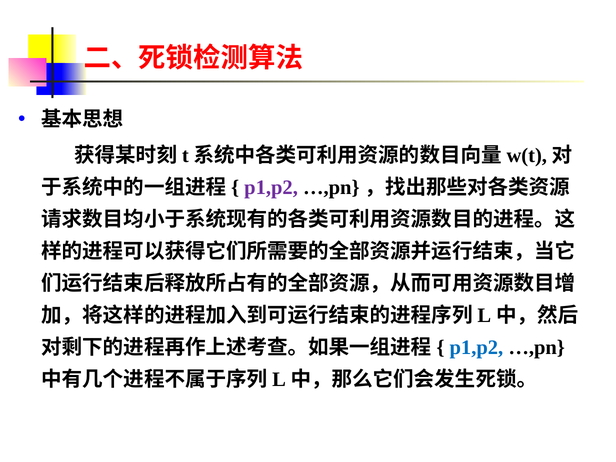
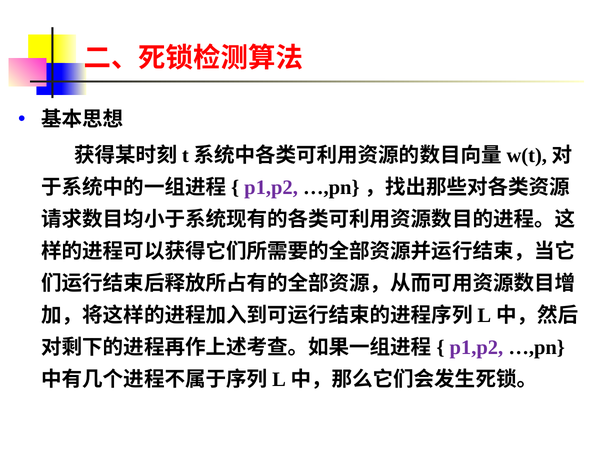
p1,p2 colour: blue -> purple (476, 348)
